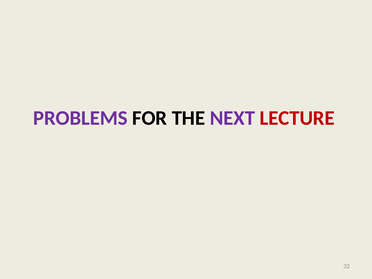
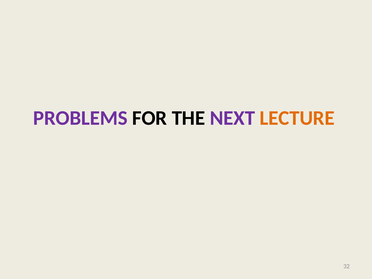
LECTURE colour: red -> orange (297, 118)
